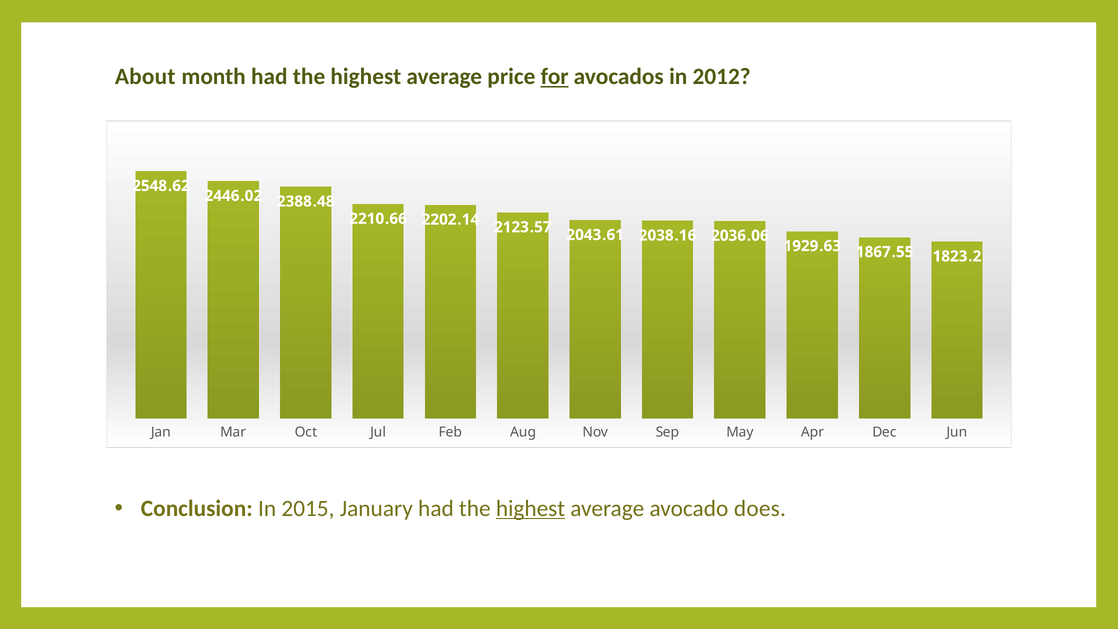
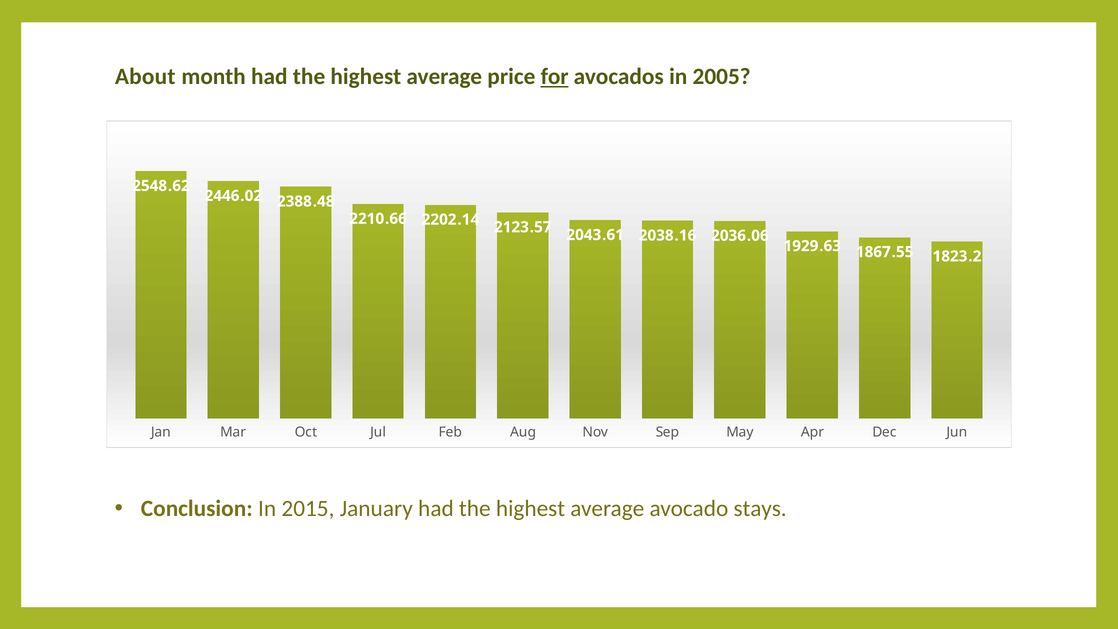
2012: 2012 -> 2005 (722, 77)
highest underline: present -> none (531, 508)
does: does -> stays (760, 508)
